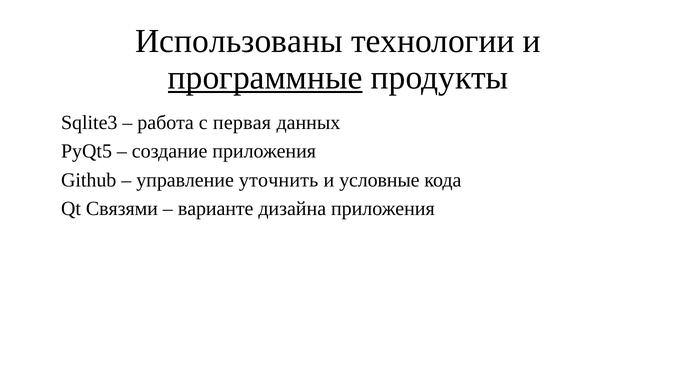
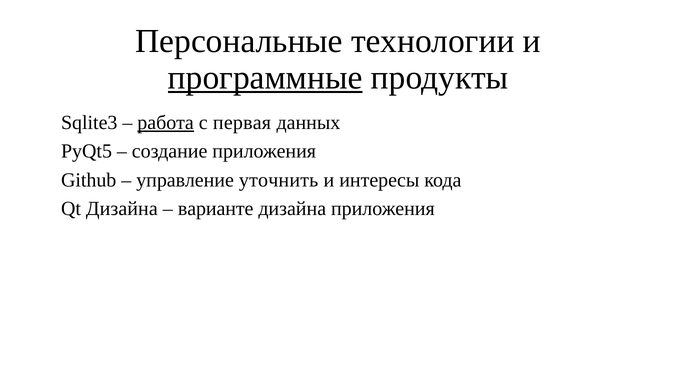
Использованы: Использованы -> Персональные (239, 41)
работа underline: none -> present (166, 122)
условные: условные -> интересы (379, 180)
Qt Связями: Связями -> Дизайна (122, 208)
